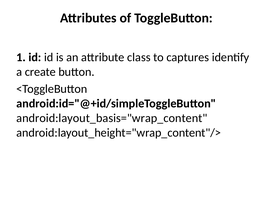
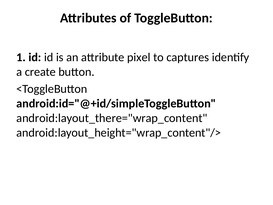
class: class -> pixel (139, 57)
android:layout_basis="wrap_content: android:layout_basis="wrap_content -> android:layout_there="wrap_content (112, 118)
